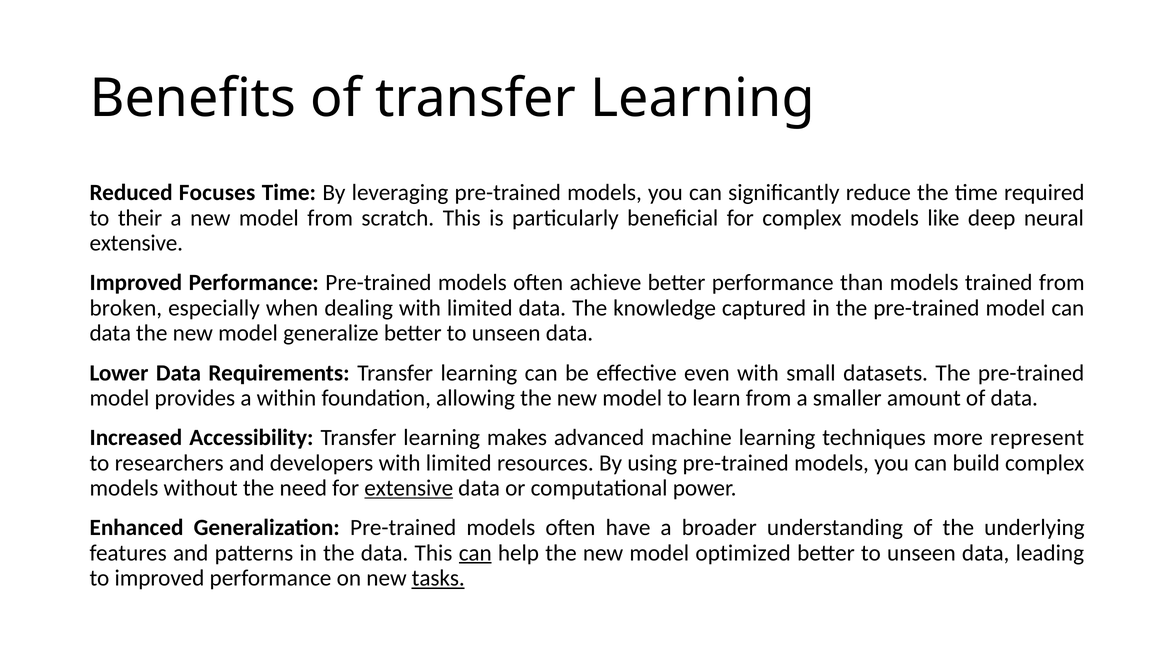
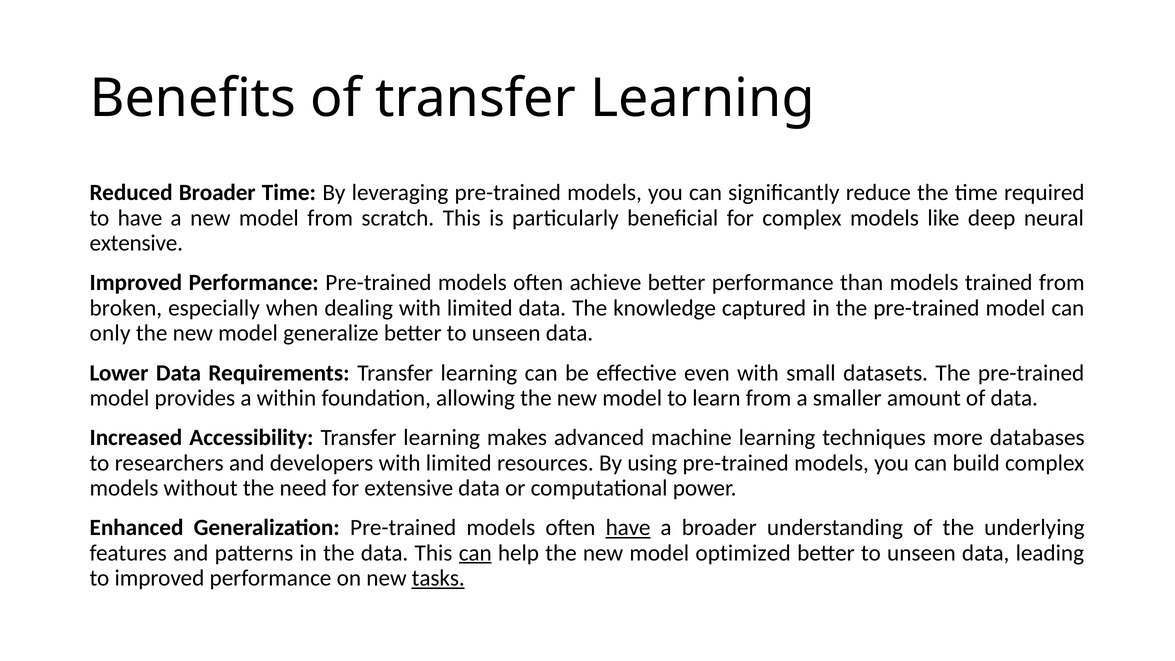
Reduced Focuses: Focuses -> Broader (217, 193)
to their: their -> have (140, 218)
data: data -> only (110, 333)
represent: represent -> databases (1037, 438)
extensive underline: present -> none (409, 488)
have underline: none -> present (628, 528)
